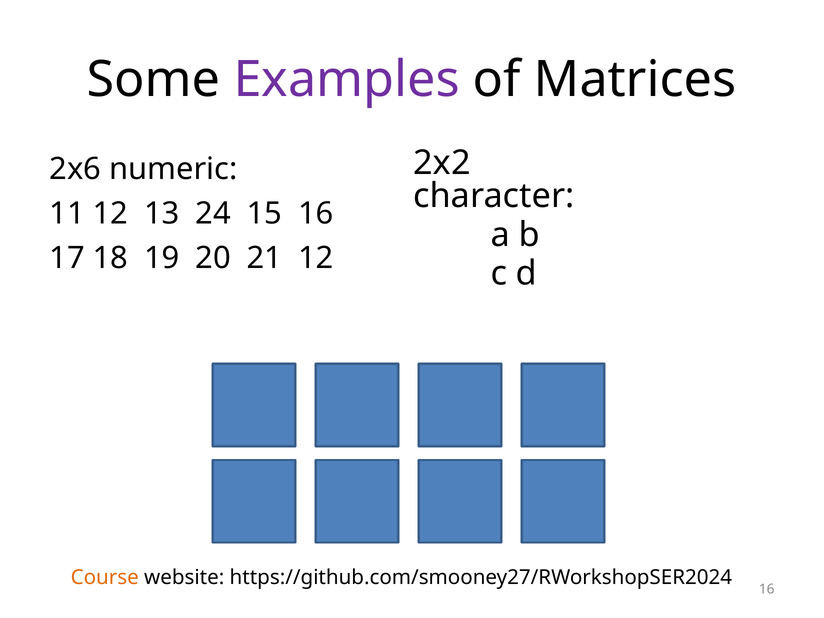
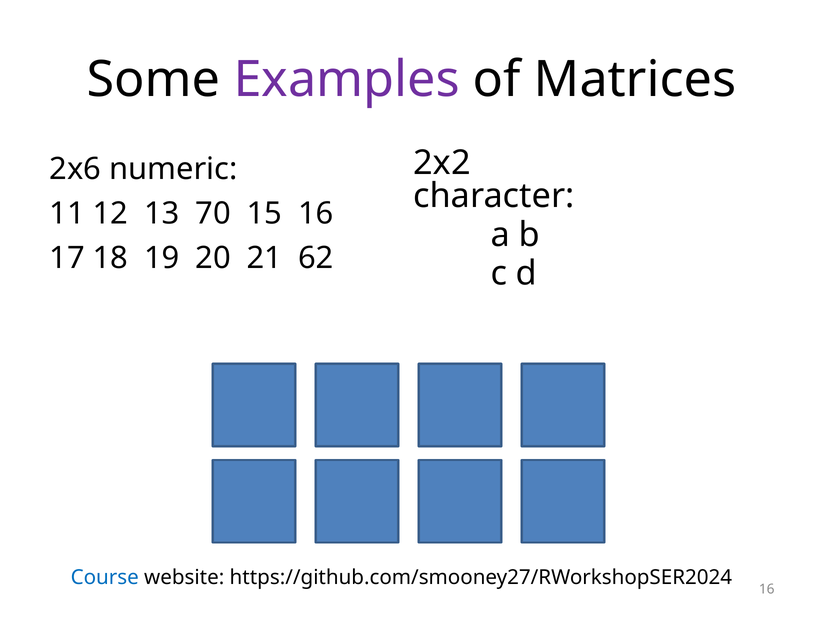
24: 24 -> 70 (213, 213)
21 12: 12 -> 62 (316, 258)
Course colour: orange -> blue (105, 578)
